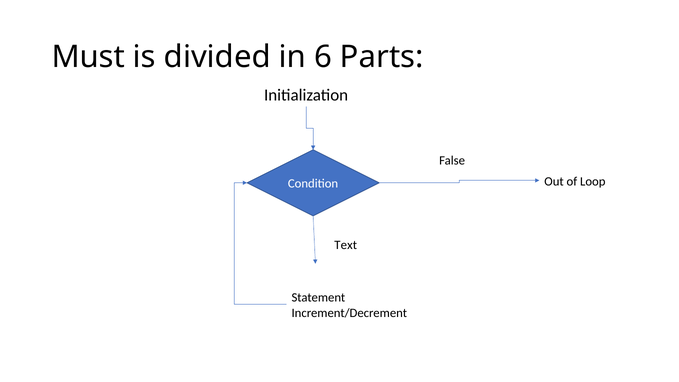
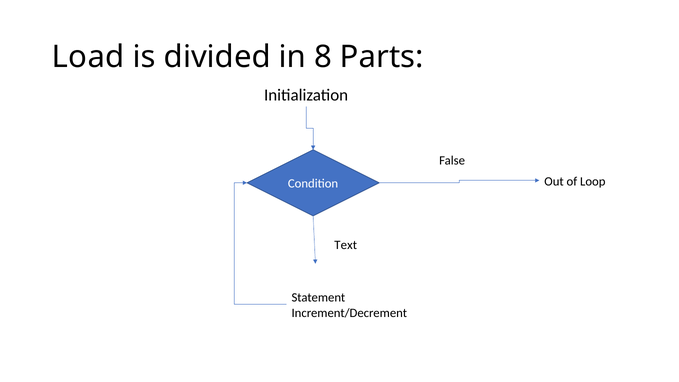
Must: Must -> Load (88, 57)
6: 6 -> 8 (323, 57)
